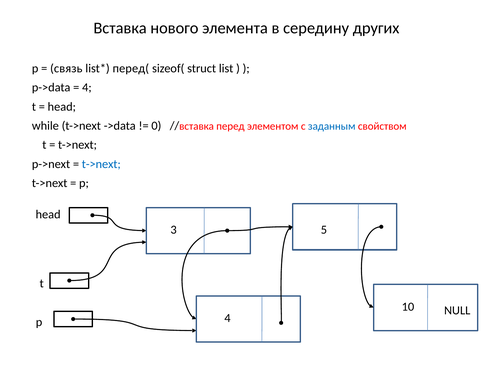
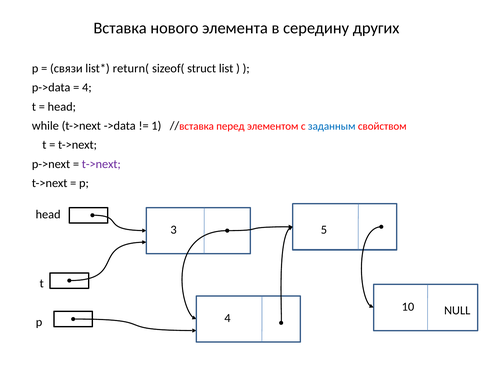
связь: связь -> связи (66, 69)
перед(: перед( -> return( (131, 69)
0: 0 -> 1 (156, 126)
t->next colour: blue -> purple (101, 164)
